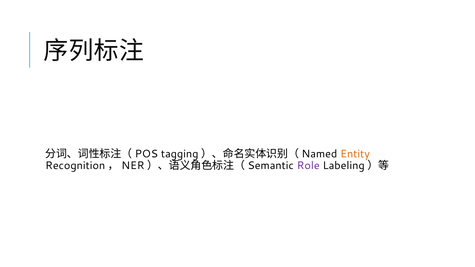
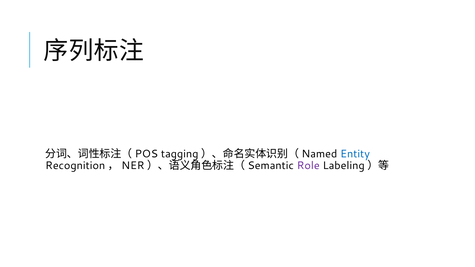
Entity colour: orange -> blue (355, 154)
